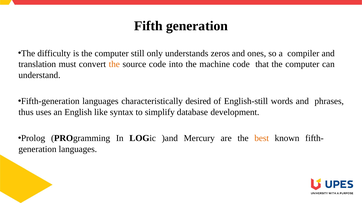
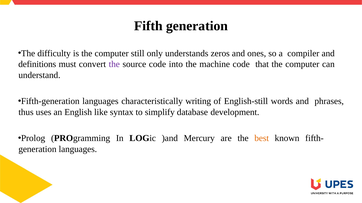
translation: translation -> definitions (37, 64)
the colour: orange -> purple (114, 64)
desired: desired -> writing (198, 102)
